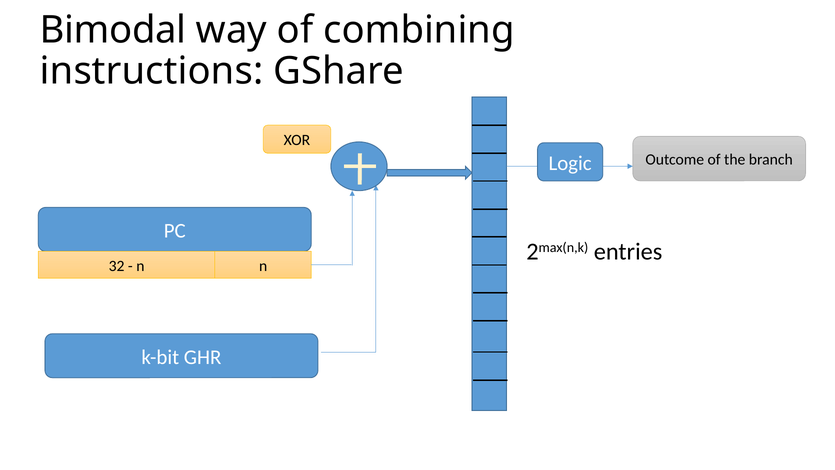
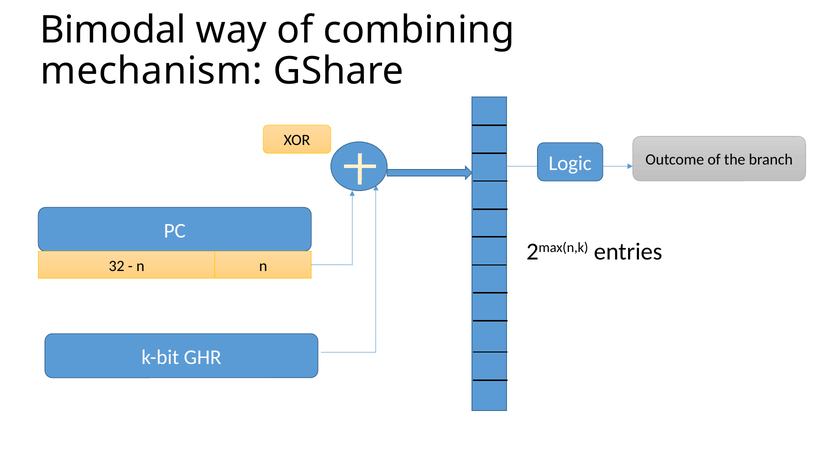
instructions: instructions -> mechanism (151, 71)
